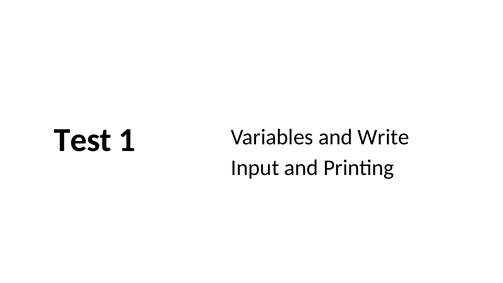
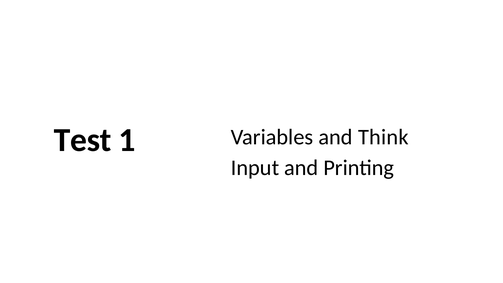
Write: Write -> Think (383, 137)
